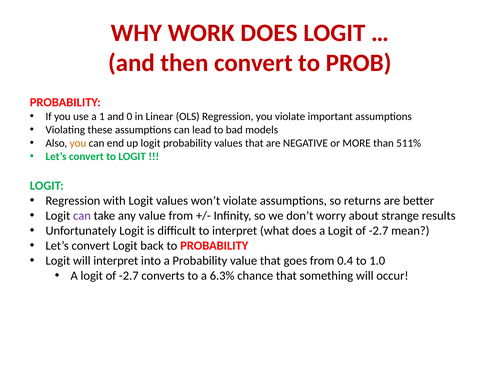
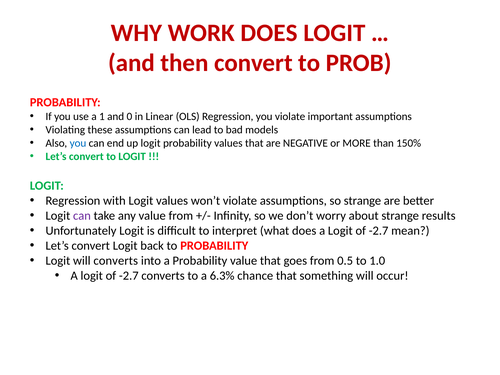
you colour: orange -> blue (78, 143)
511%: 511% -> 150% (409, 143)
so returns: returns -> strange (362, 201)
will interpret: interpret -> converts (116, 261)
0.4: 0.4 -> 0.5 (345, 261)
